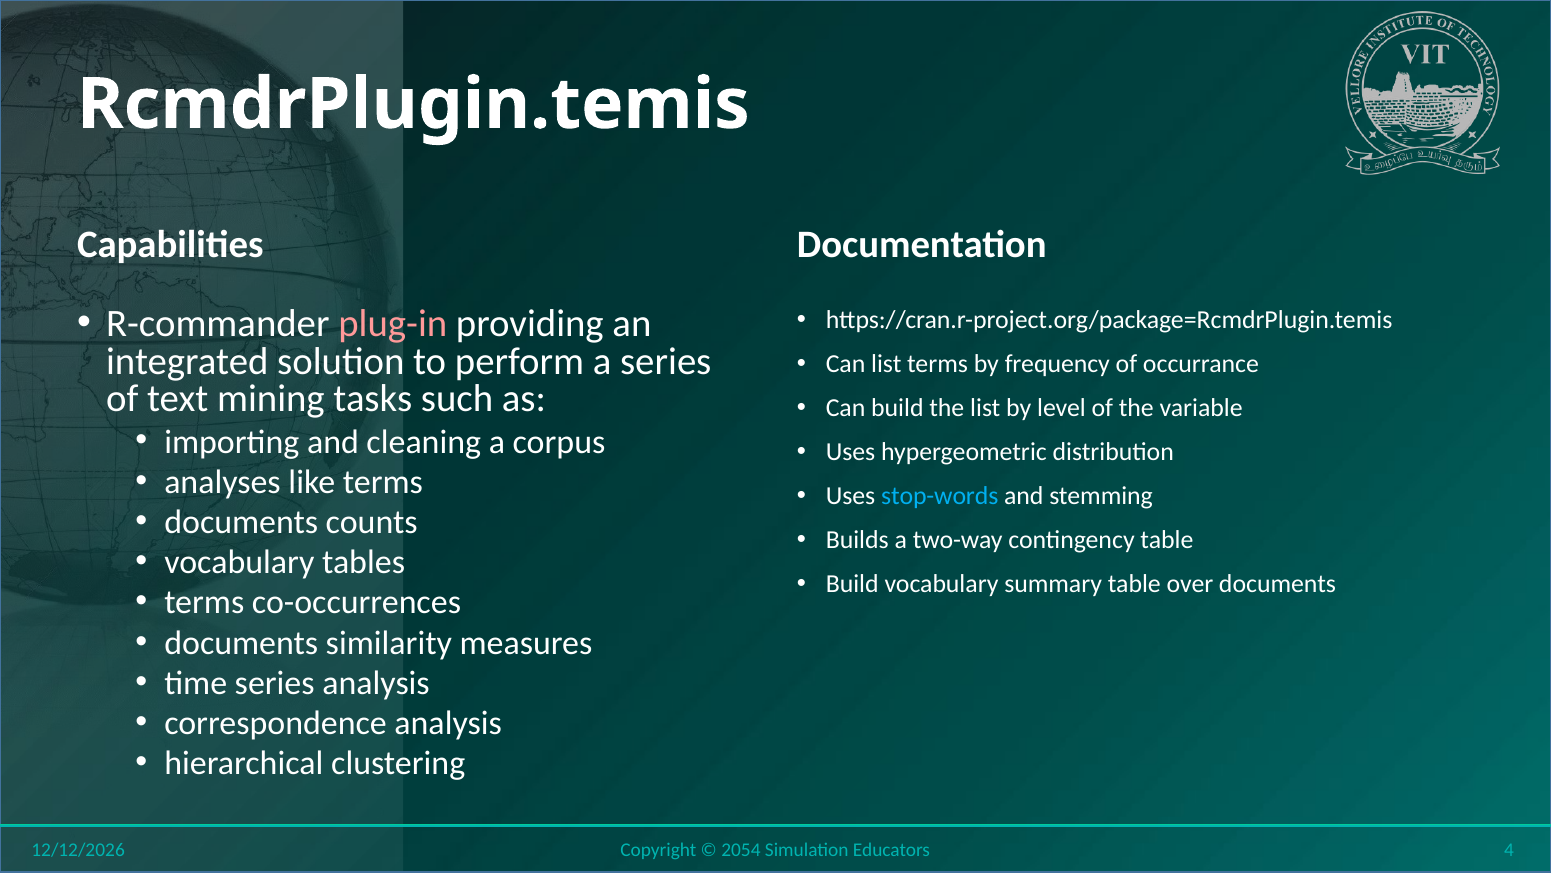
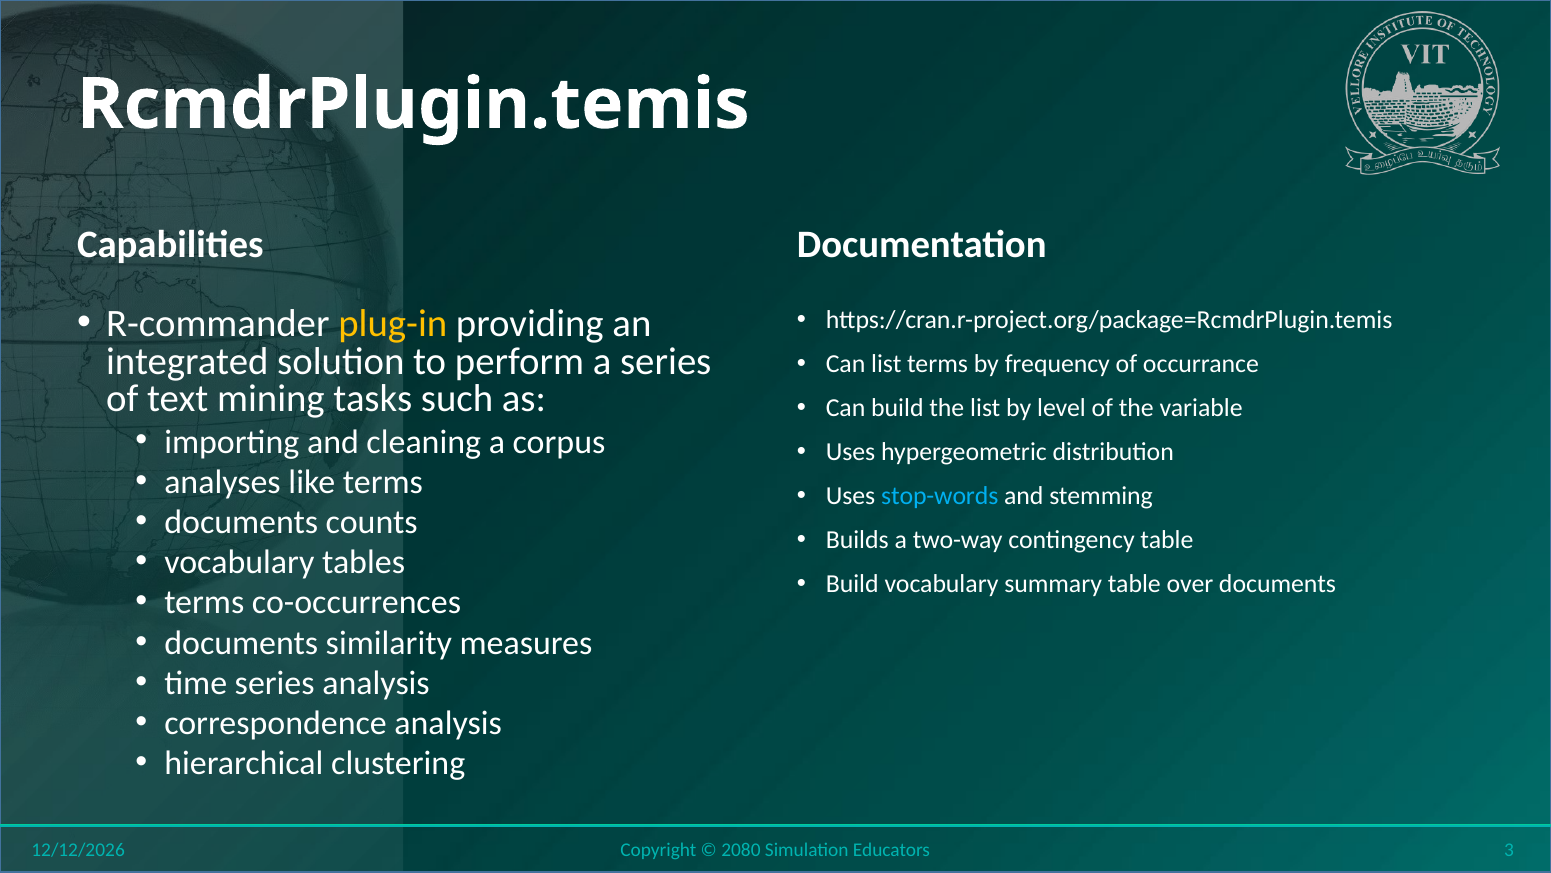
plug-in colour: pink -> yellow (393, 323)
2054: 2054 -> 2080 (741, 850)
4: 4 -> 3 (1509, 850)
